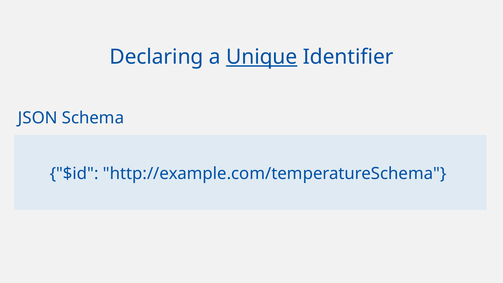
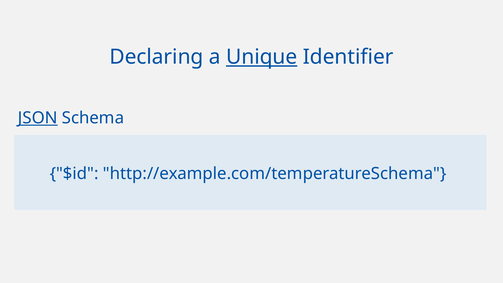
JSON underline: none -> present (38, 118)
